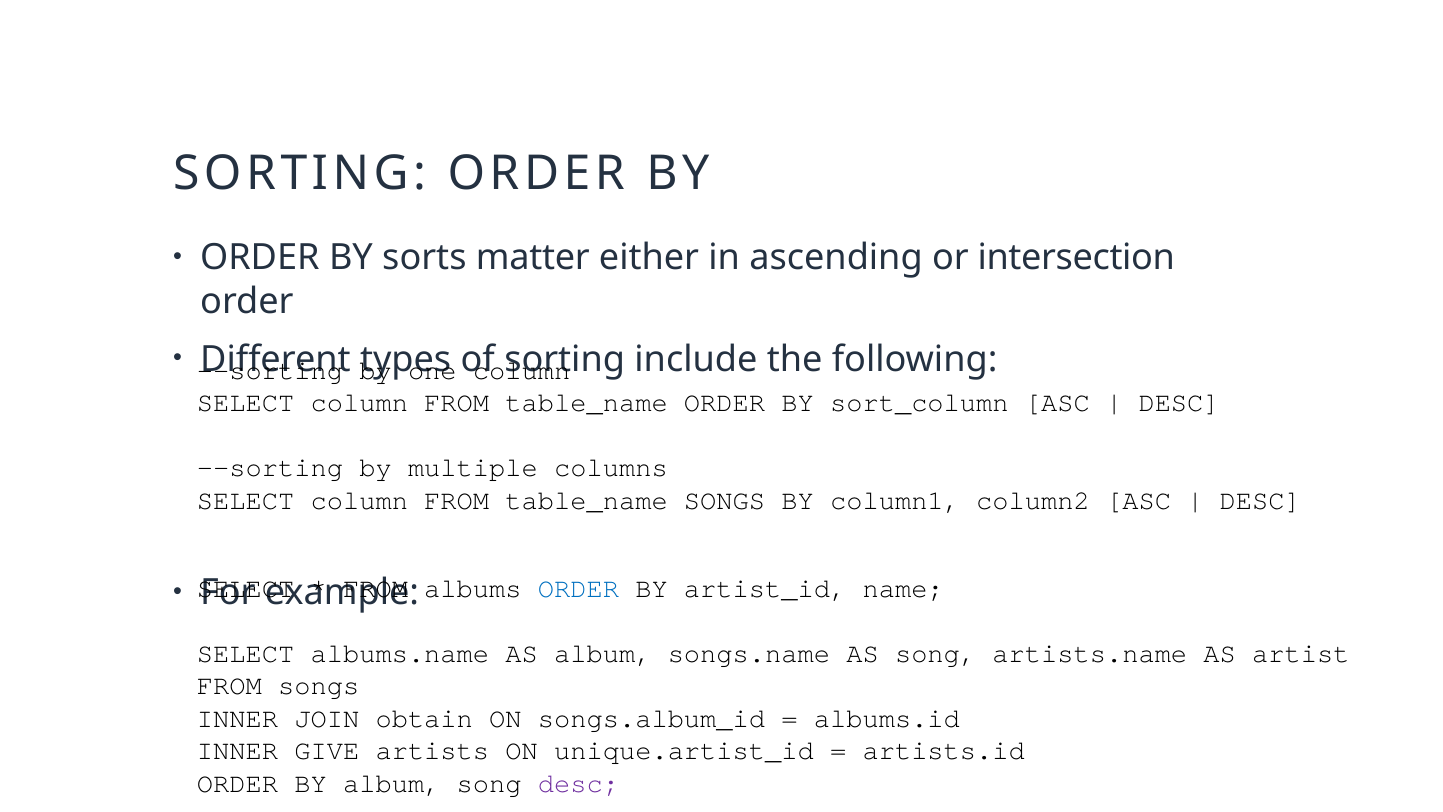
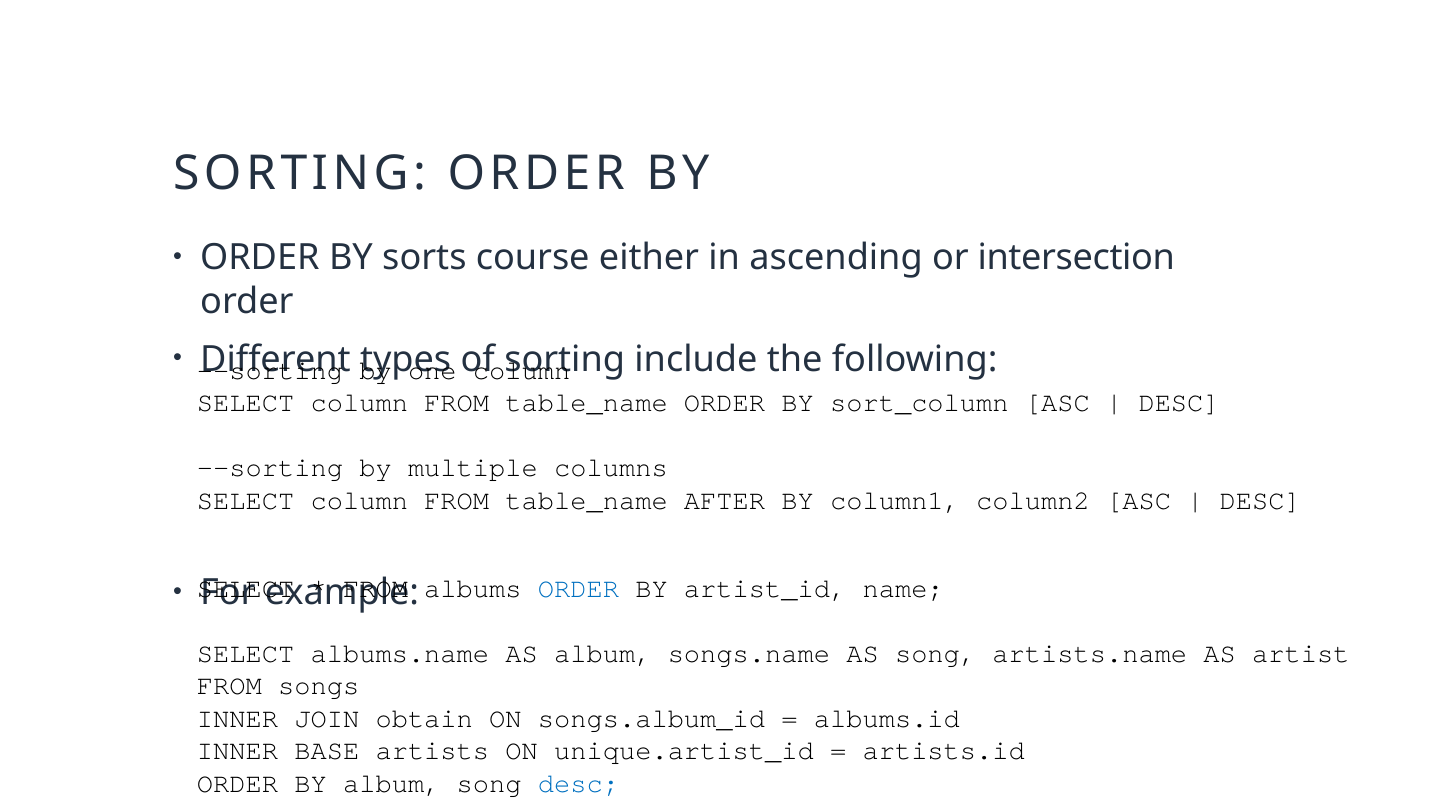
matter: matter -> course (533, 258)
table_name SONGS: SONGS -> AFTER (725, 500)
GIVE: GIVE -> BASE (327, 751)
desc colour: purple -> blue (578, 783)
